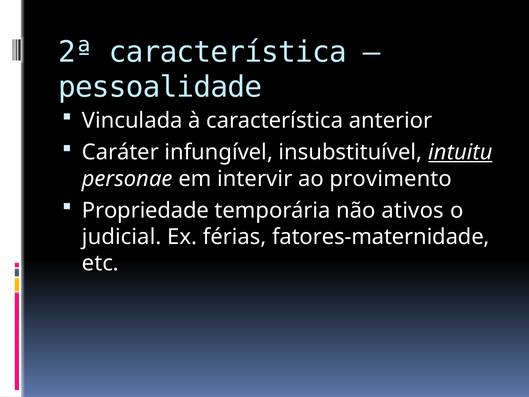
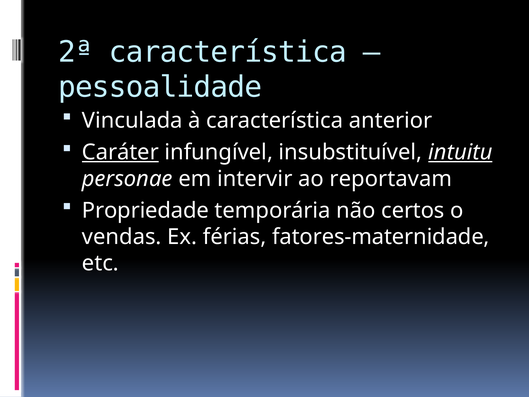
Caráter underline: none -> present (120, 152)
provimento: provimento -> reportavam (391, 179)
ativos: ativos -> certos (413, 210)
judicial: judicial -> vendas (122, 237)
